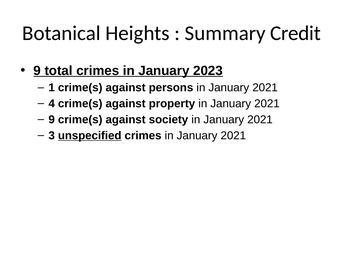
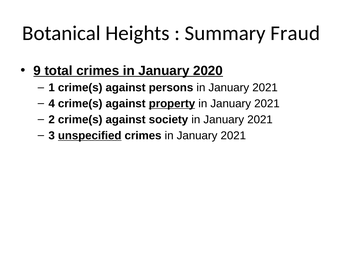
Credit: Credit -> Fraud (295, 33)
2023: 2023 -> 2020 (208, 71)
property underline: none -> present (172, 104)
9: 9 -> 2 (52, 120)
